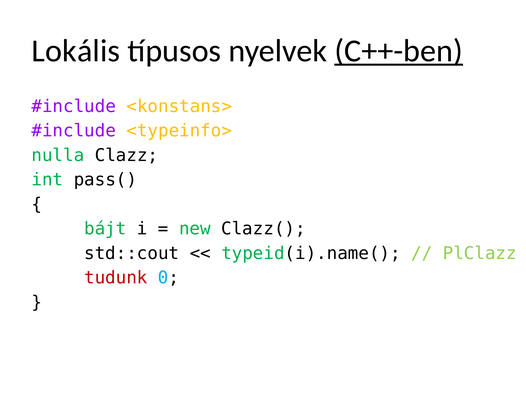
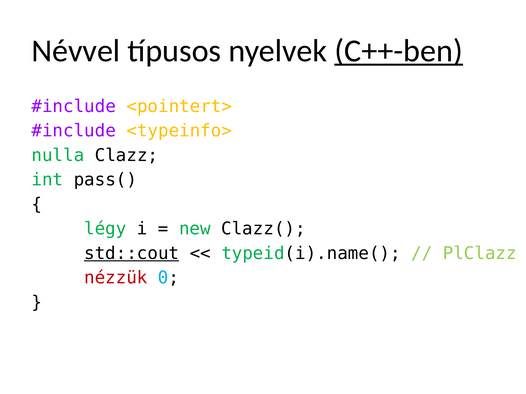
Lokális: Lokális -> Névvel (76, 51)
<konstans>: <konstans> -> <pointert> (179, 106)
bájt: bájt -> légy (105, 229)
std::cout underline: none -> present (132, 254)
tudunk: tudunk -> nézzük (116, 278)
